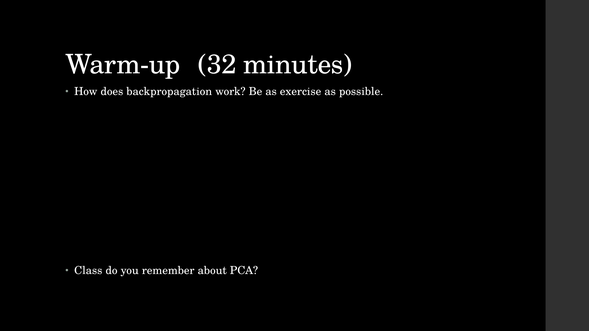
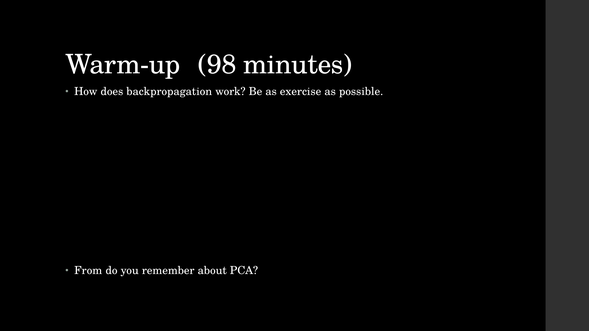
32: 32 -> 98 (217, 65)
Class: Class -> From (88, 271)
